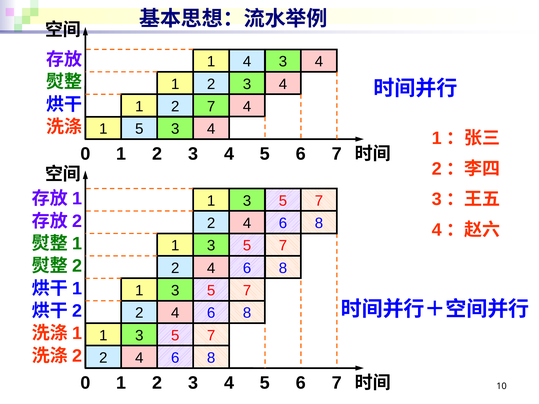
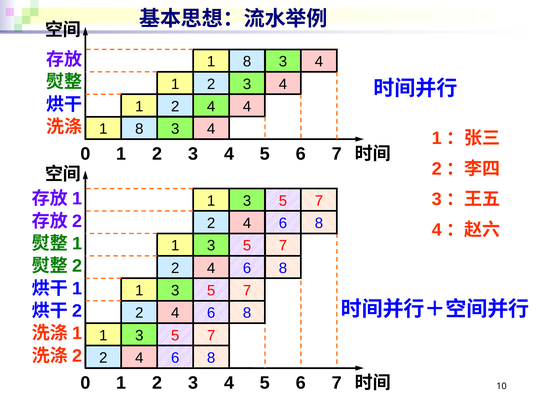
4: 4 -> 8 (247, 62)
7: 7 -> 4 (211, 107)
5: 5 -> 8 (139, 129)
